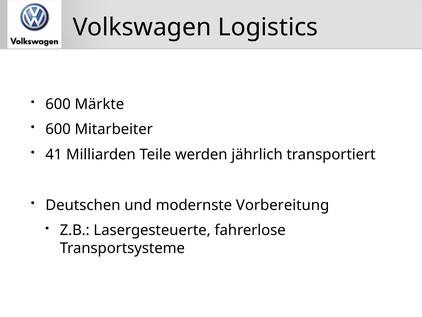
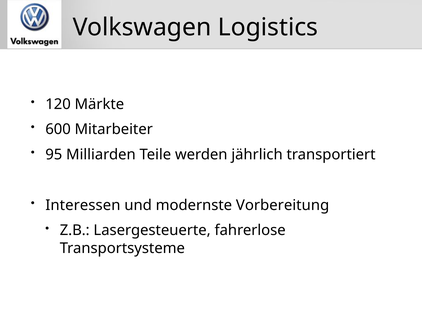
600: 600 -> 120 (58, 104)
41: 41 -> 95 (54, 154)
Deutschen: Deutschen -> Interessen (83, 205)
